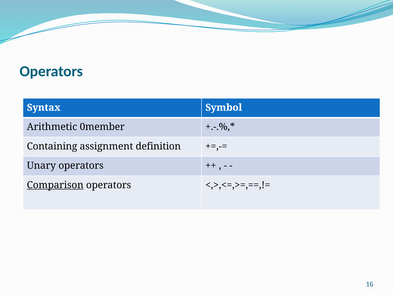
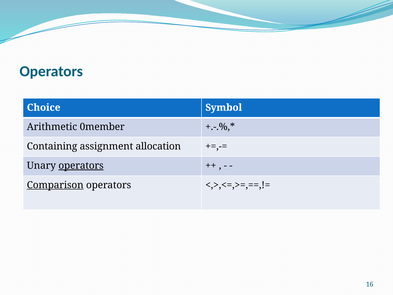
Syntax: Syntax -> Choice (44, 107)
definition: definition -> allocation (158, 146)
operators underline: none -> present (81, 166)
